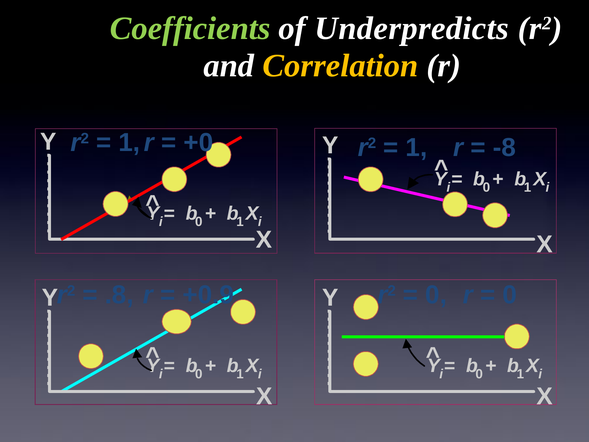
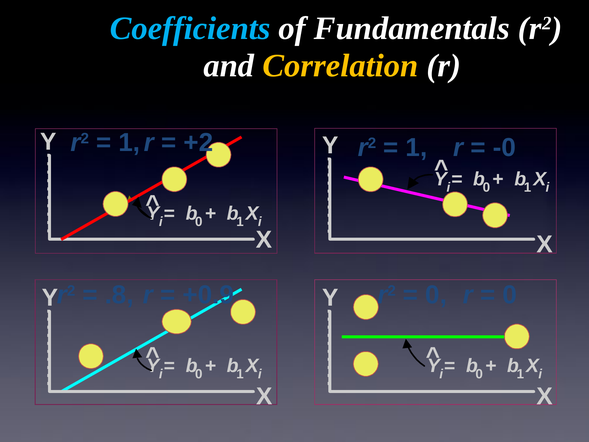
Coefficients colour: light green -> light blue (190, 28)
Underpredicts: Underpredicts -> Fundamentals (412, 28)
+0: +0 -> +2 (198, 143)
-8: -8 -> -0 (504, 148)
